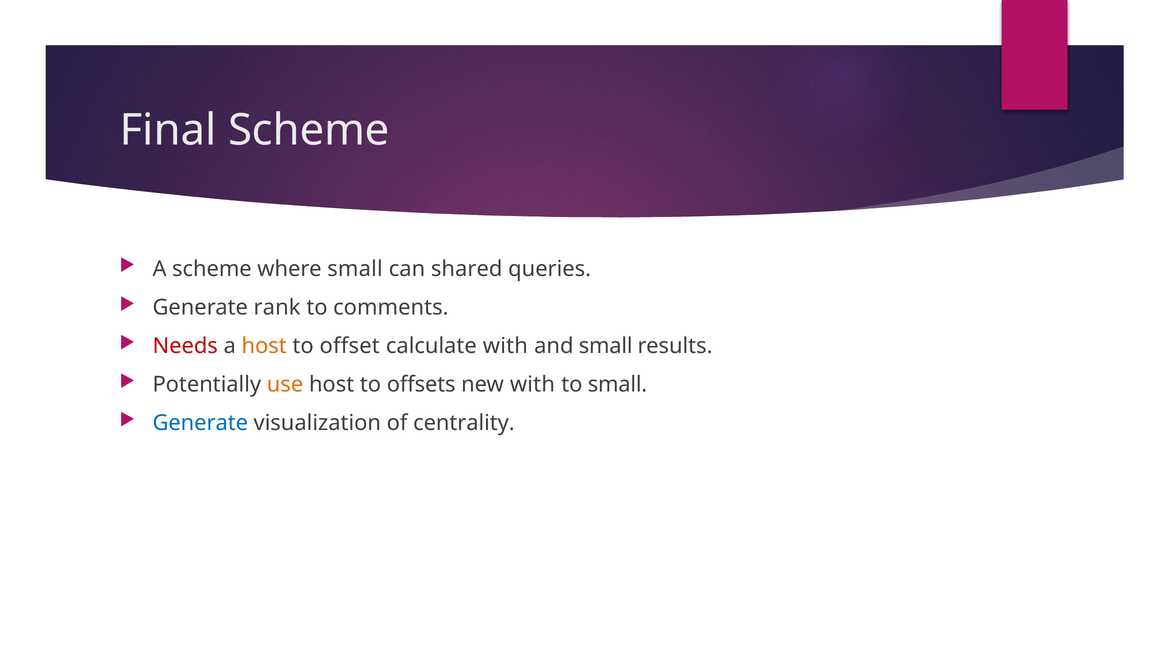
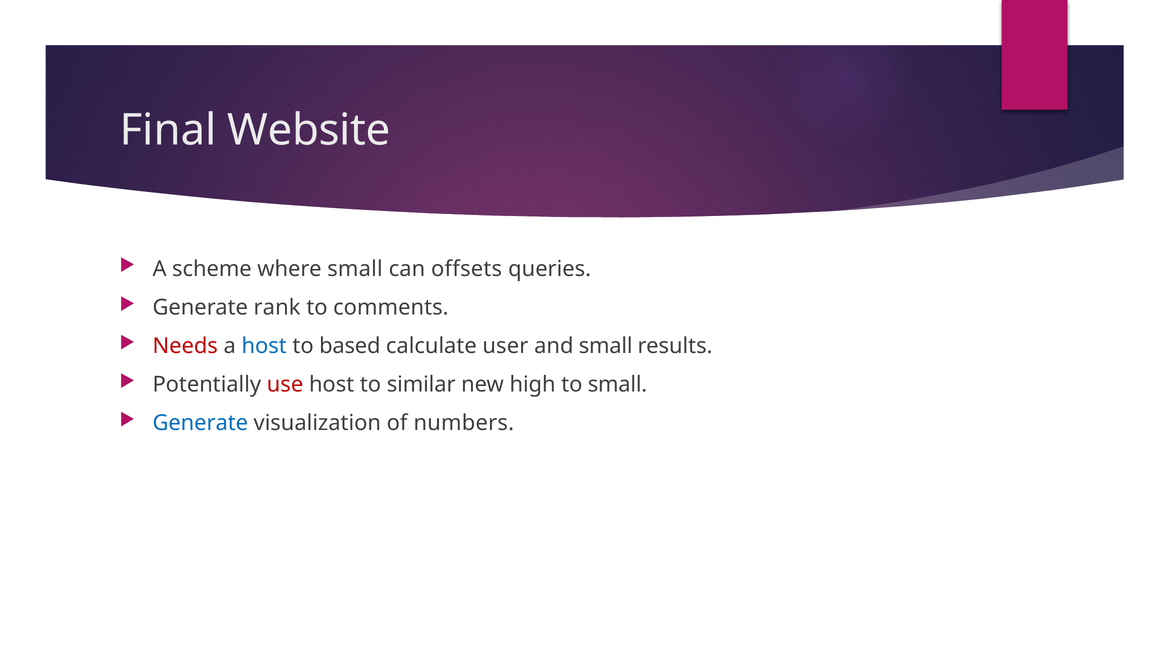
Final Scheme: Scheme -> Website (309, 130)
shared: shared -> offsets (467, 269)
host colour: orange -> blue (264, 346)
offset: offset -> based (350, 346)
calculate with: with -> user (505, 346)
use colour: orange -> red (285, 384)
offsets: offsets -> similar (421, 384)
new with: with -> high (533, 384)
centrality: centrality -> numbers (464, 423)
